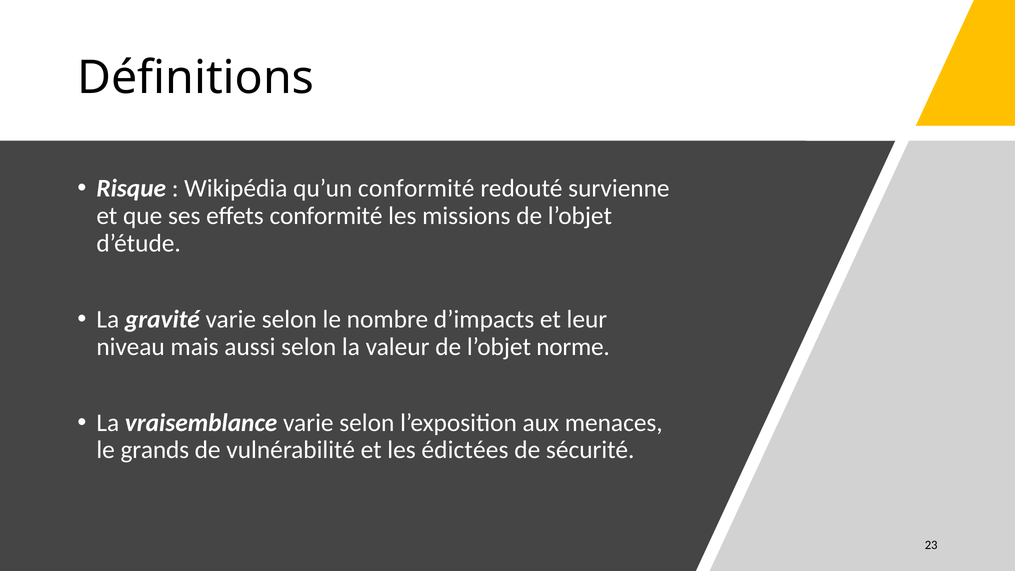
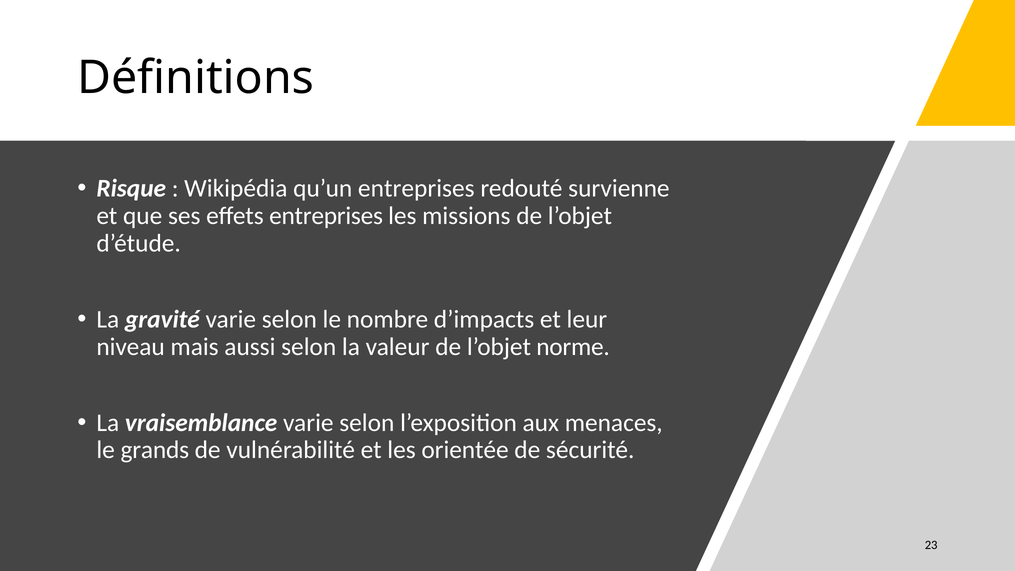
qu’un conformité: conformité -> entreprises (416, 189)
effets conformité: conformité -> entreprises (326, 216)
édictées: édictées -> orientée (465, 450)
